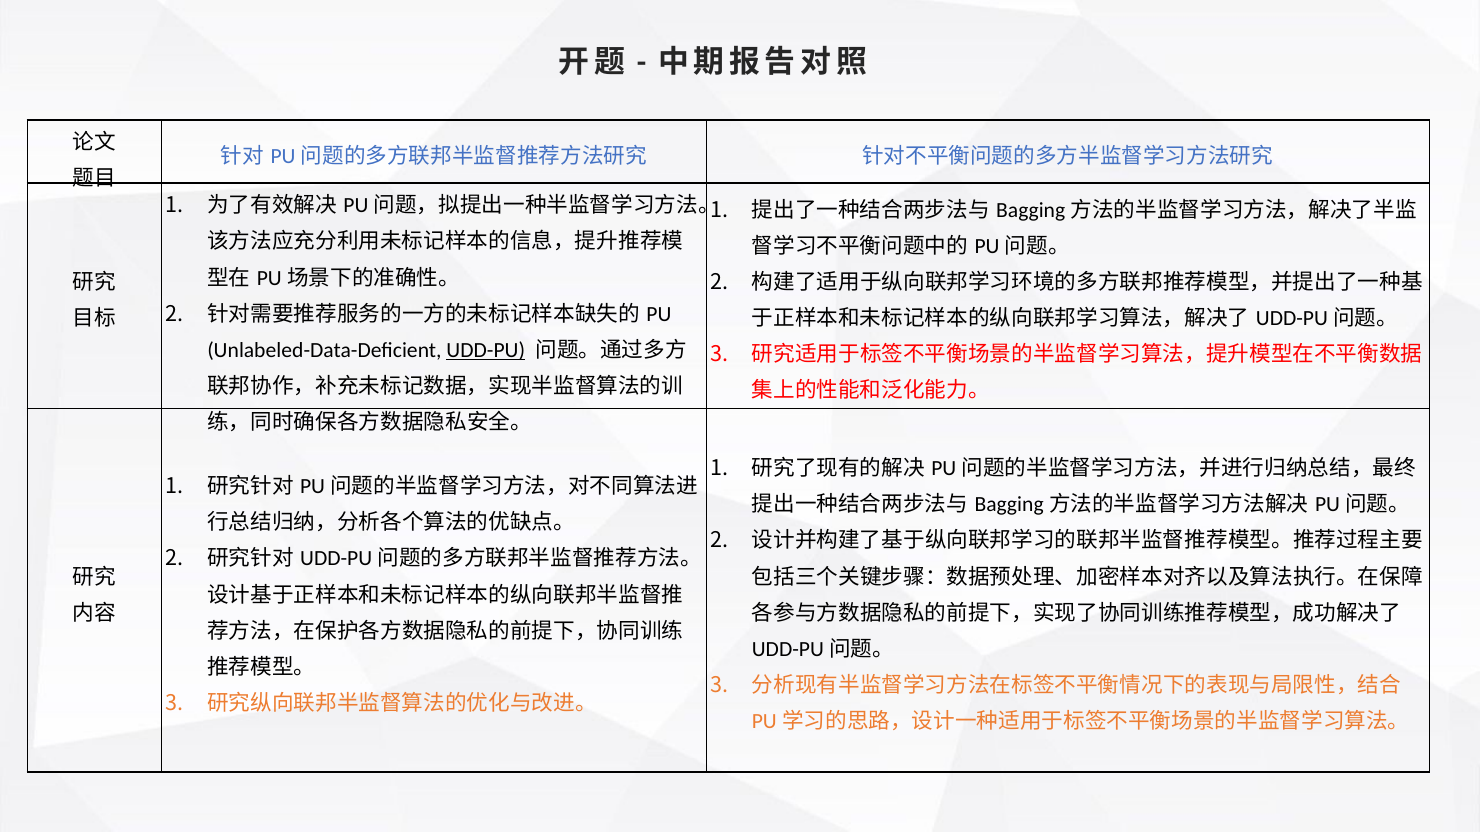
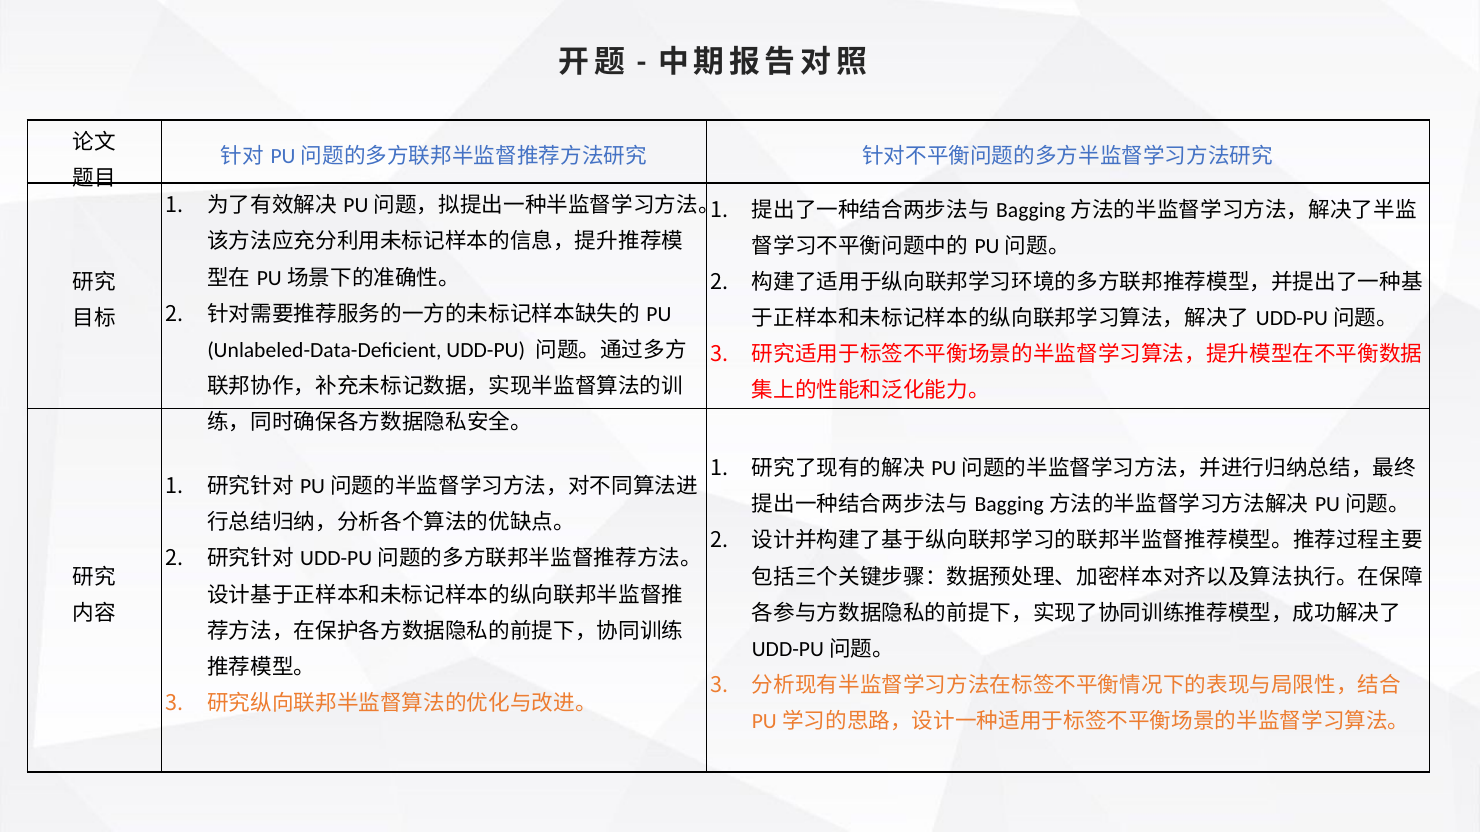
UDD-PU underline: present -> none (486, 350)
